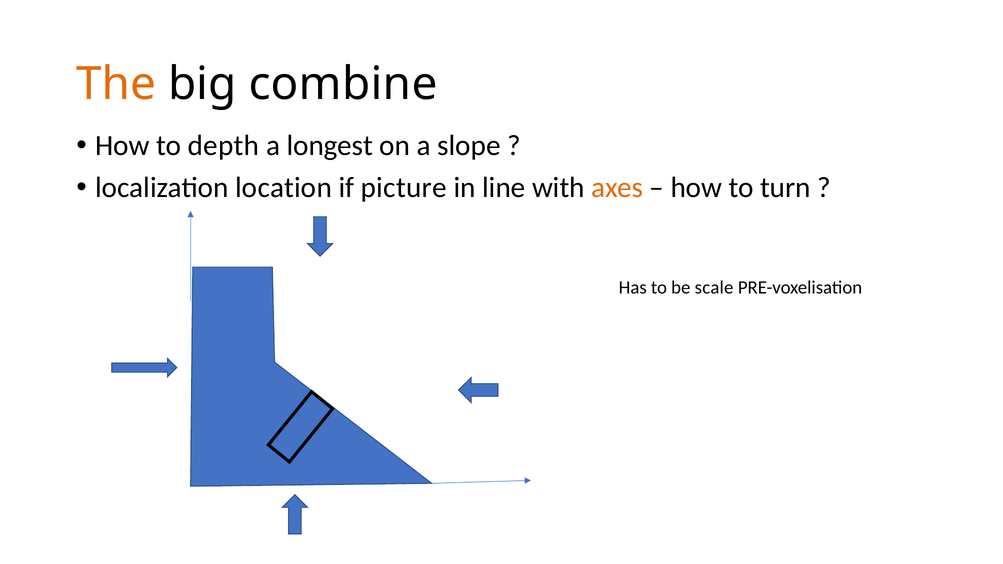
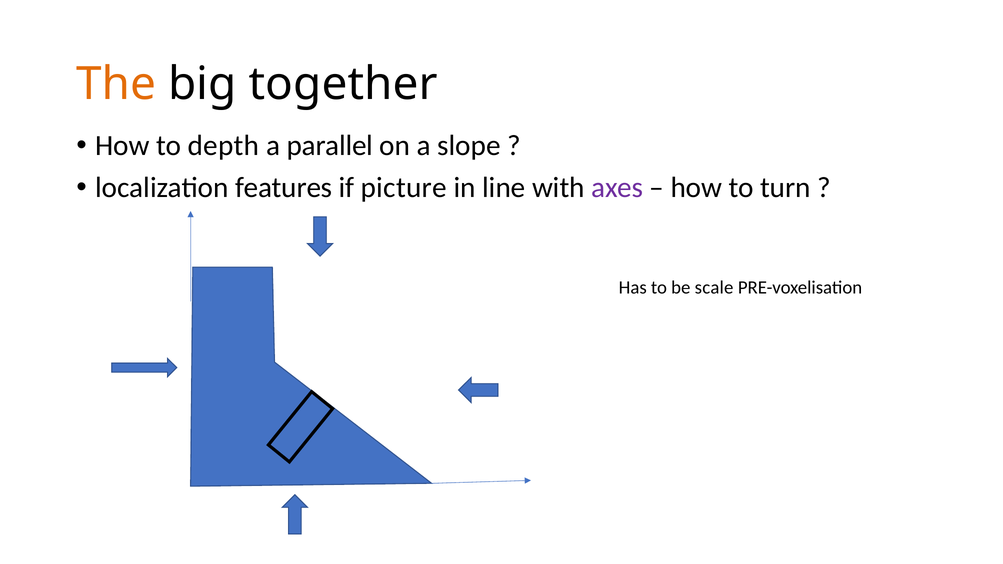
combine: combine -> together (343, 84)
longest: longest -> parallel (330, 146)
location: location -> features (284, 188)
axes colour: orange -> purple (617, 188)
